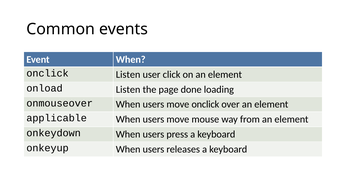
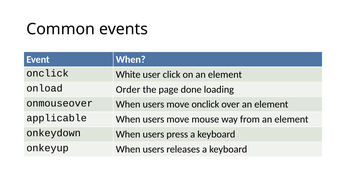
onclick Listen: Listen -> White (128, 74)
onload Listen: Listen -> Order (128, 89)
